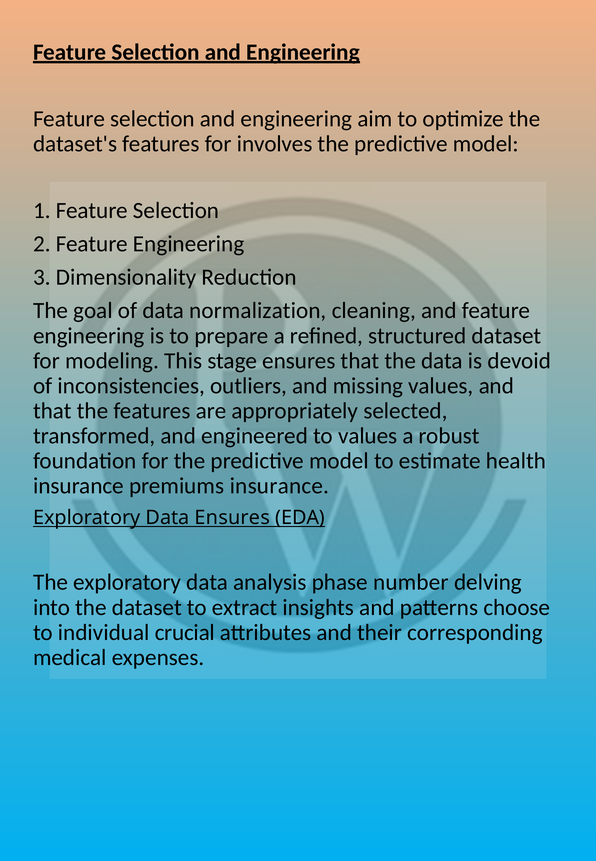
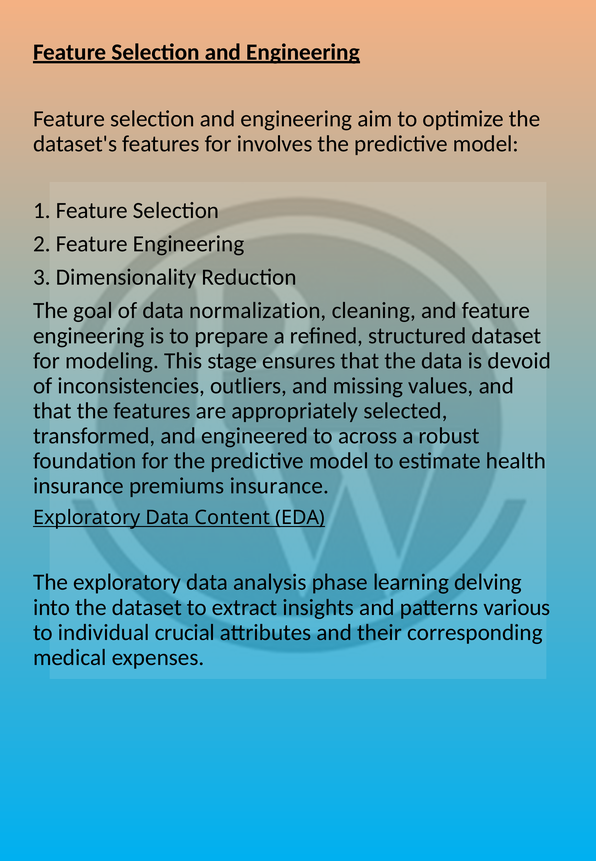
to values: values -> across (368, 436)
Data Ensures: Ensures -> Content (232, 517)
number: number -> learning (411, 582)
choose: choose -> various (517, 607)
